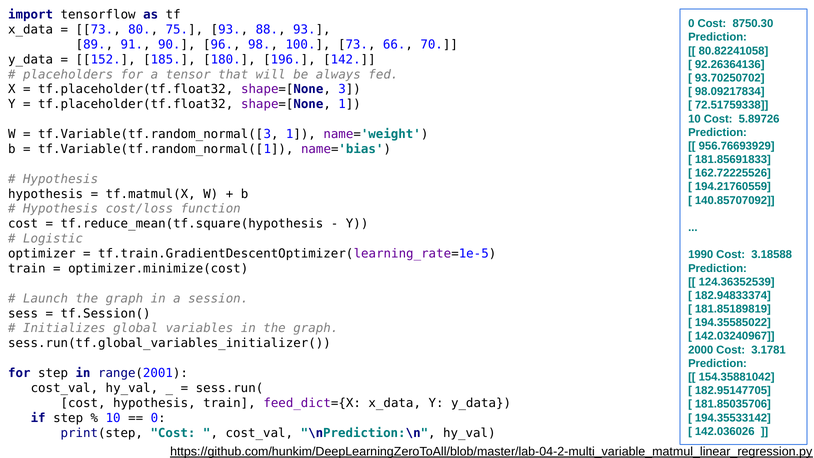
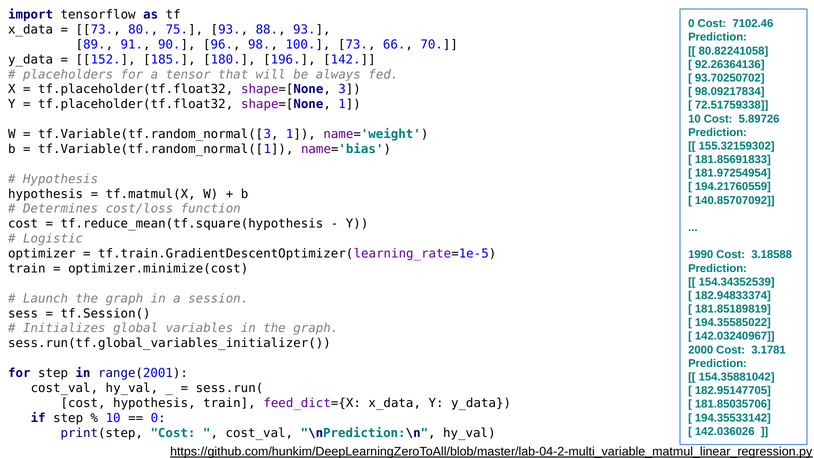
8750.30: 8750.30 -> 7102.46 (753, 24)
956.76693929: 956.76693929 -> 155.32159302 (737, 146)
162.72225526: 162.72225526 -> 181.97254954 (733, 173)
Hypothesis: Hypothesis -> Determines (61, 209)
124.36352539: 124.36352539 -> 154.34352539 (737, 282)
